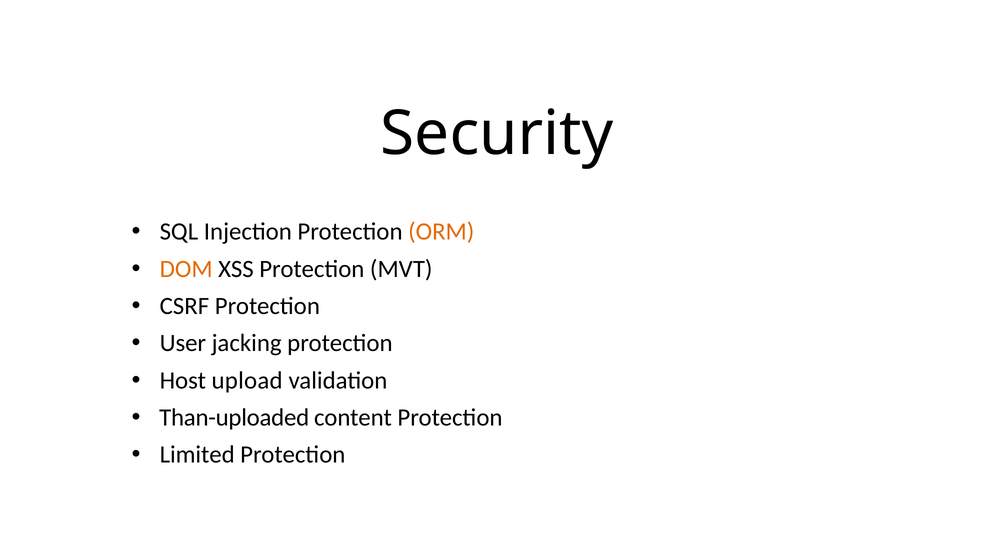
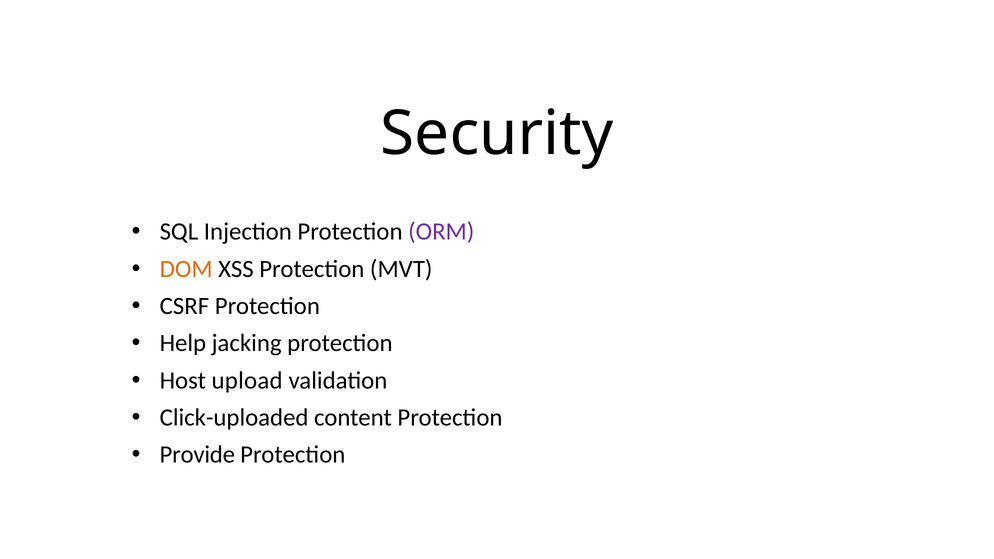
ORM colour: orange -> purple (441, 232)
User: User -> Help (183, 343)
Than-uploaded: Than-uploaded -> Click-uploaded (234, 418)
Limited: Limited -> Provide (197, 455)
